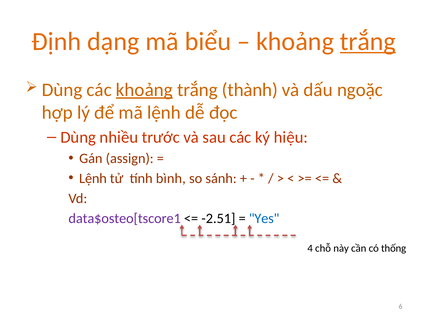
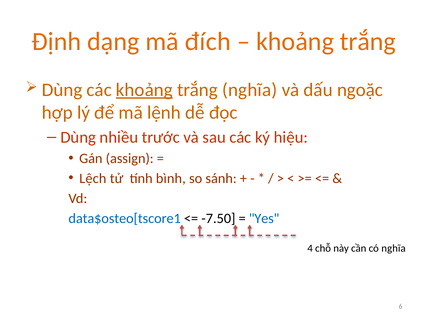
biểu: biểu -> đích (208, 41)
trắng underline: present -> none (368, 41)
trắng thành: thành -> nghĩa (250, 90)
Lệnh: Lệnh -> Lệch (93, 178)
data$osteo[tscore1 colour: purple -> blue (125, 218)
-2.51: -2.51 -> -7.50 (218, 218)
có thống: thống -> nghĩa (394, 248)
